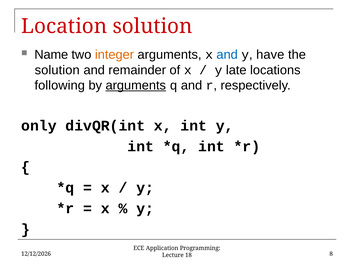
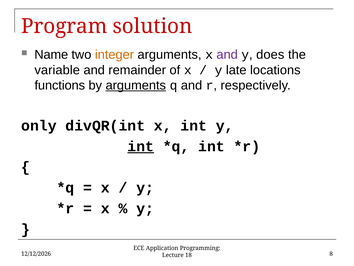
Location: Location -> Program (64, 26)
and colour: blue -> purple (227, 55)
have: have -> does (270, 55)
solution: solution -> variable (57, 70)
following: following -> functions (60, 85)
int underline: none -> present (141, 146)
